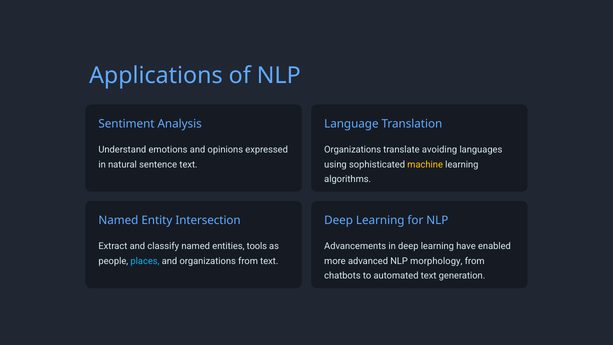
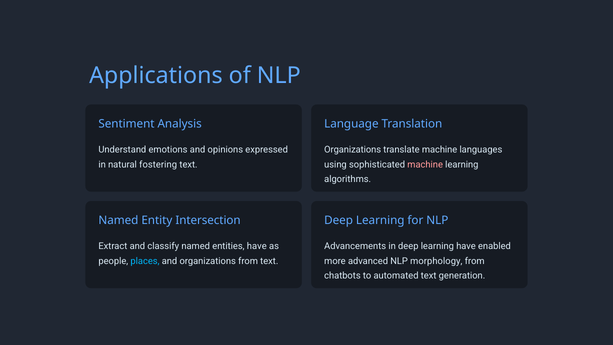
translate avoiding: avoiding -> machine (440, 149)
sentence: sentence -> fostering (158, 164)
machine colour: yellow -> pink (425, 164)
entities tools: tools -> have (257, 246)
